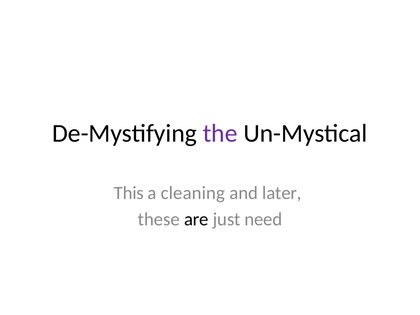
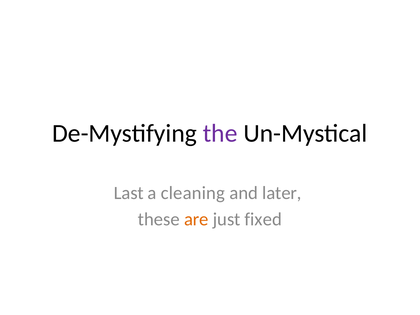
This: This -> Last (129, 193)
are colour: black -> orange (196, 219)
need: need -> fixed (263, 219)
